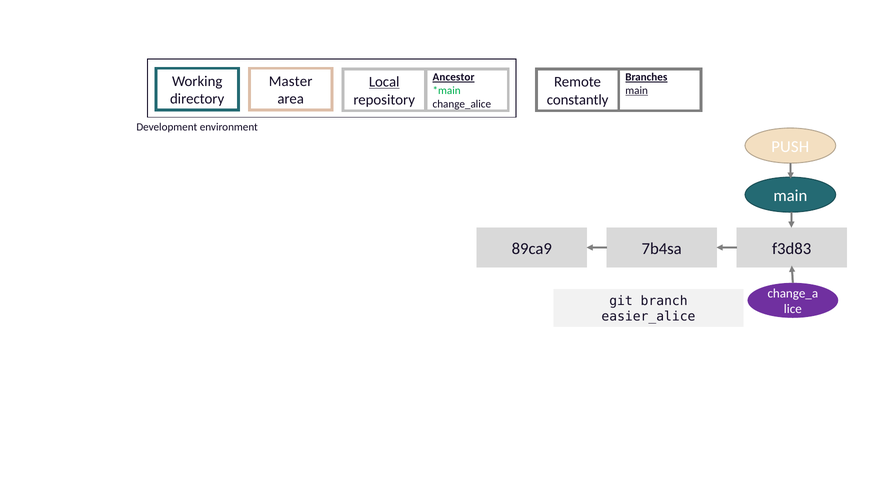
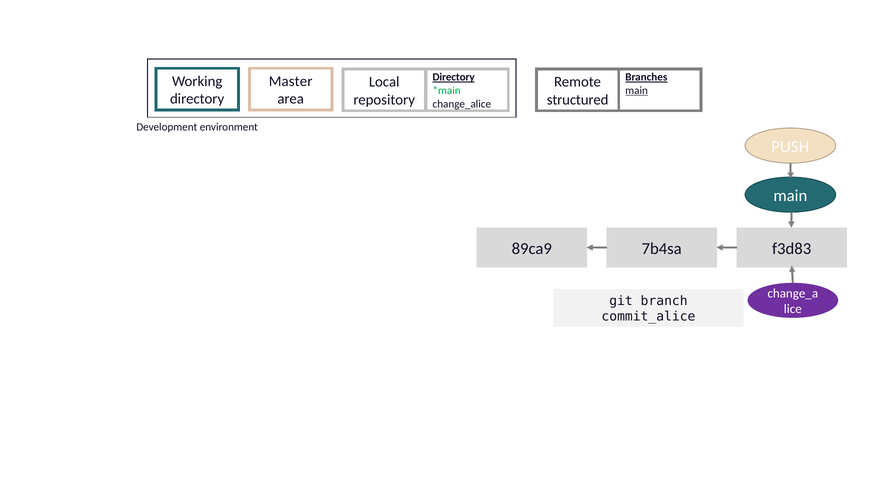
Ancestor: Ancestor -> Directory (454, 77)
Local underline: present -> none (384, 82)
constantly: constantly -> structured (578, 100)
easier_alice: easier_alice -> commit_alice (648, 317)
